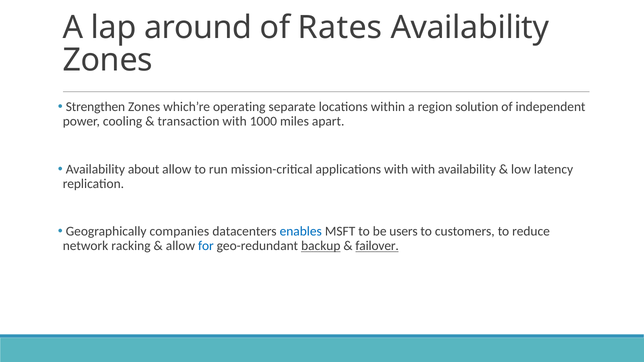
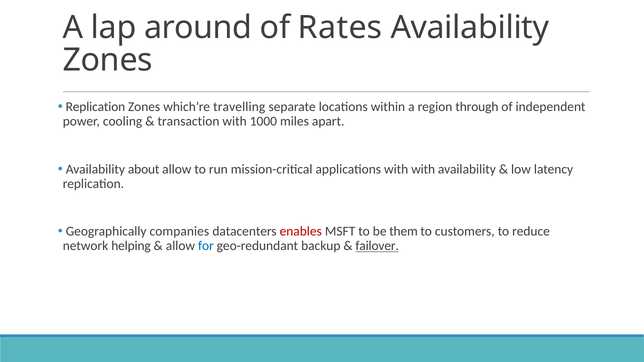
Strengthen: Strengthen -> Replication (95, 107)
operating: operating -> travelling (239, 107)
solution: solution -> through (477, 107)
enables colour: blue -> red (301, 232)
users: users -> them (404, 232)
racking: racking -> helping (131, 246)
backup underline: present -> none (321, 246)
